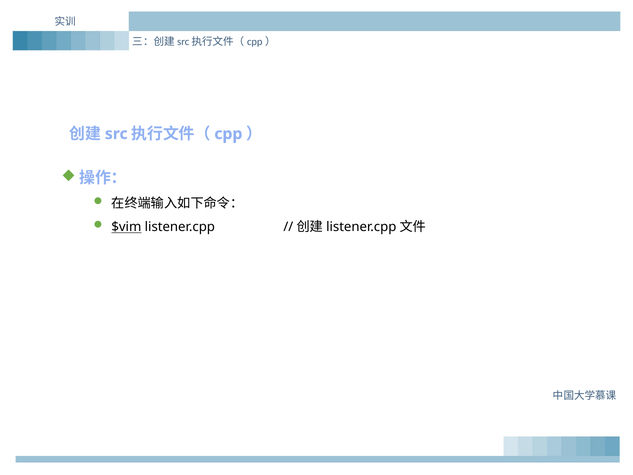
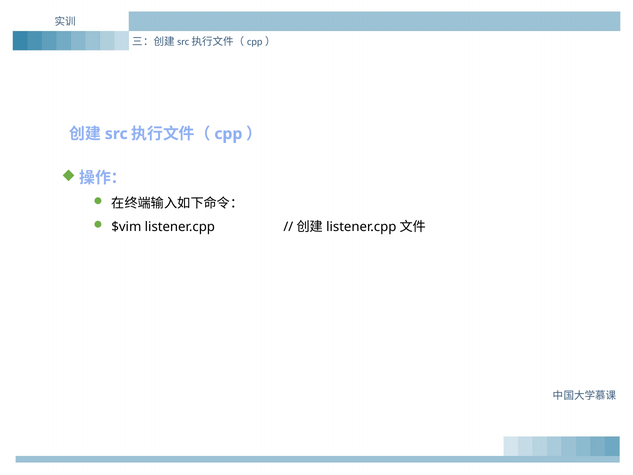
$vim underline: present -> none (126, 227)
